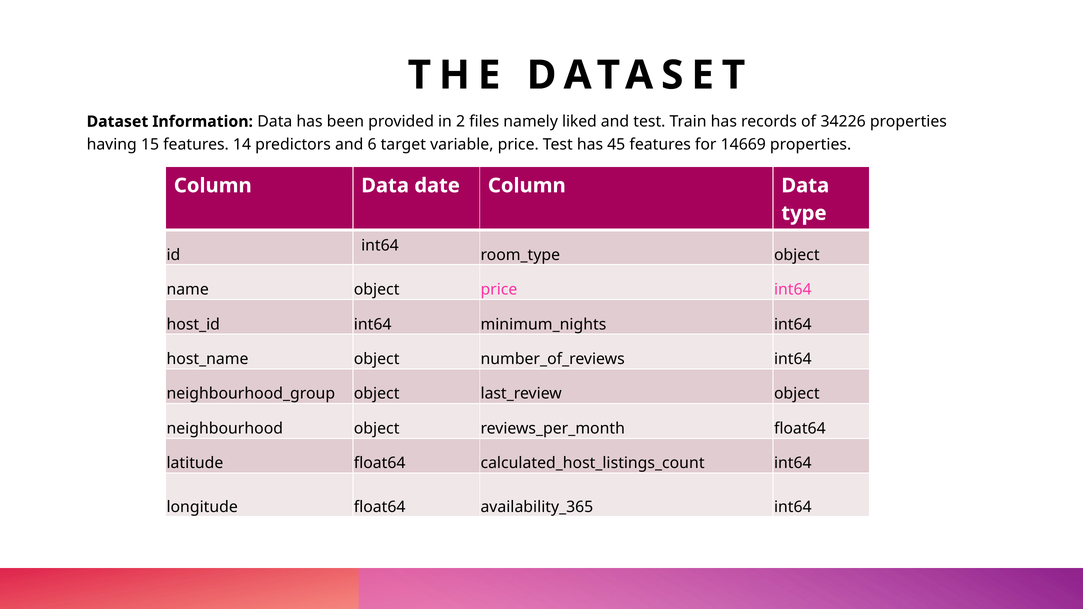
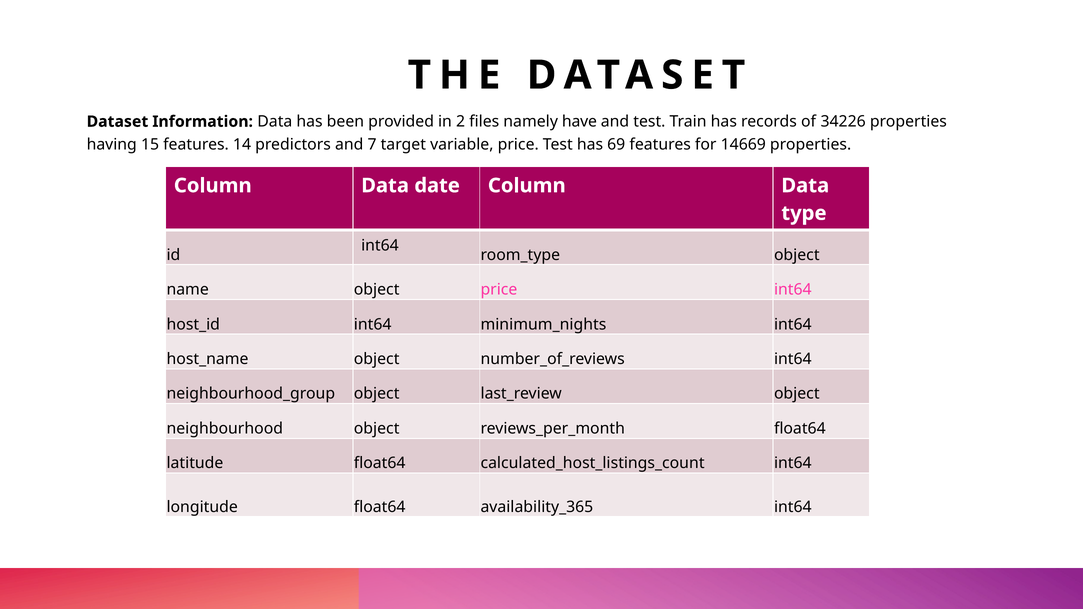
liked: liked -> have (579, 122)
6: 6 -> 7 (372, 144)
45: 45 -> 69 (616, 144)
